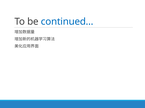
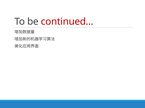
continued… colour: blue -> red (67, 22)
